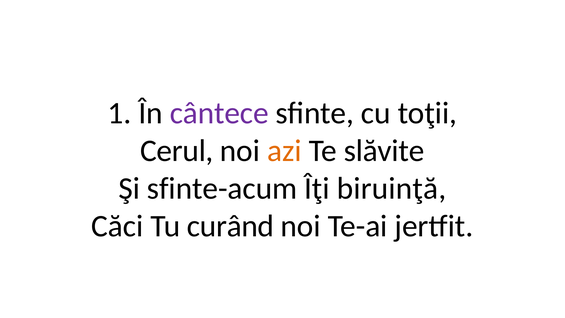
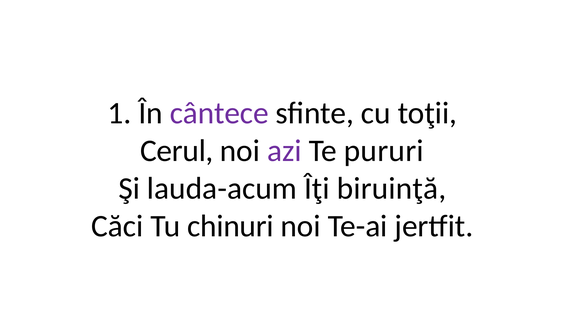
azi colour: orange -> purple (284, 151)
slăvite: slăvite -> pururi (384, 151)
sfinte-acum: sfinte-acum -> lauda-acum (222, 188)
curând: curând -> chinuri (230, 226)
